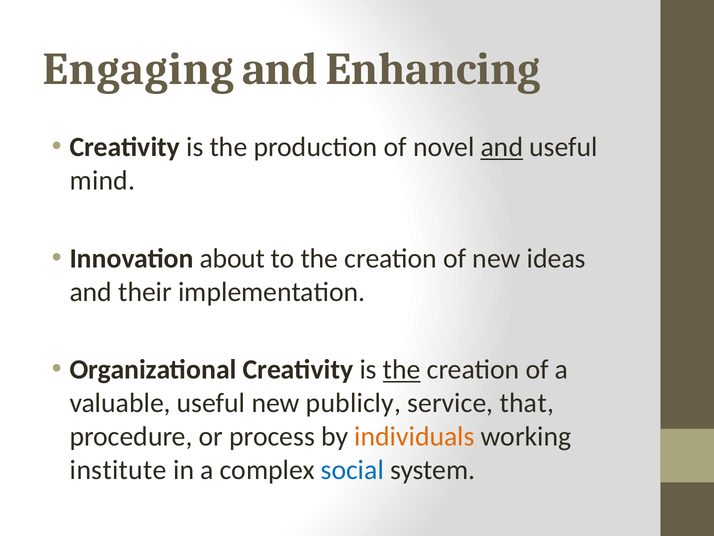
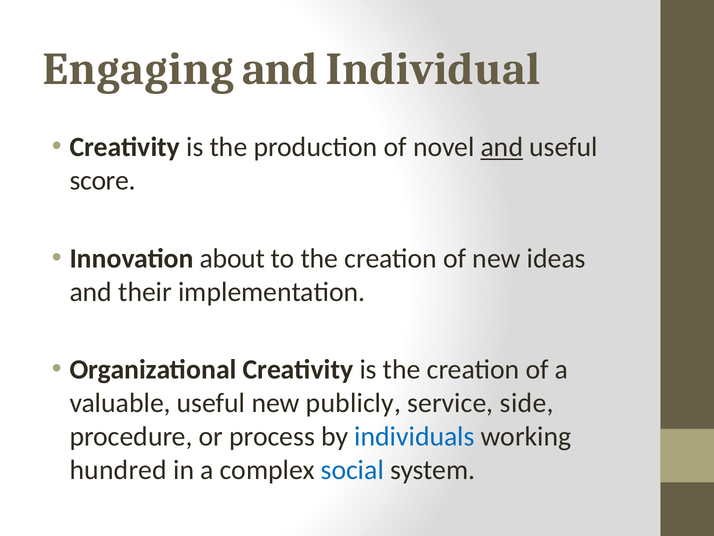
Enhancing: Enhancing -> Individual (433, 69)
mind: mind -> score (103, 180)
the underline: present -> none (402, 369)
that: that -> side (527, 403)
individuals colour: orange -> blue (415, 436)
institute: institute -> hundred (118, 469)
